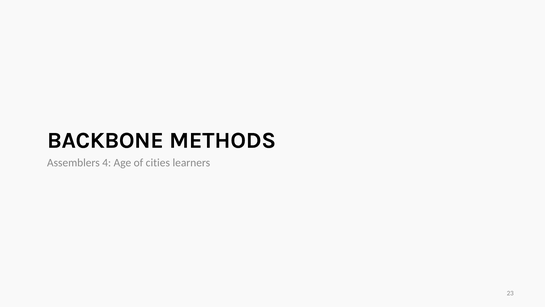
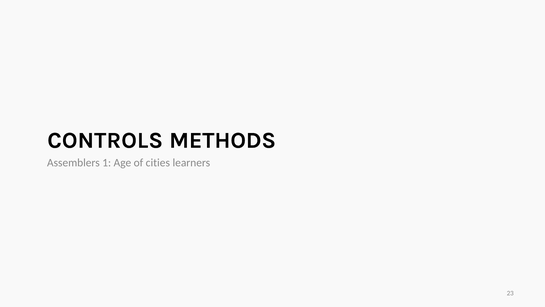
BACKBONE: BACKBONE -> CONTROLS (105, 140)
4: 4 -> 1 (107, 163)
